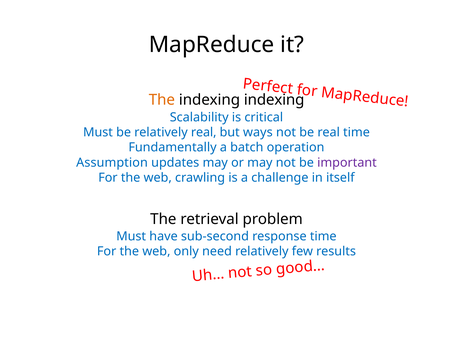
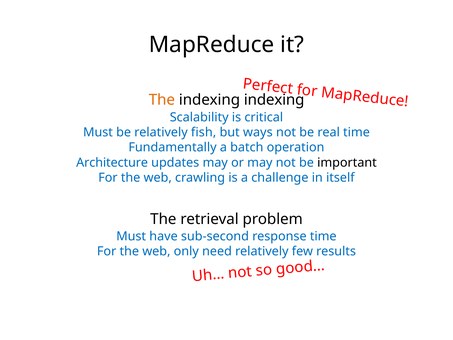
relatively real: real -> fish (204, 132)
Assumption: Assumption -> Architecture (112, 162)
important colour: purple -> black (347, 162)
